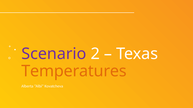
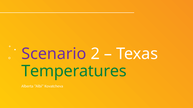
Temperatures colour: orange -> green (74, 72)
